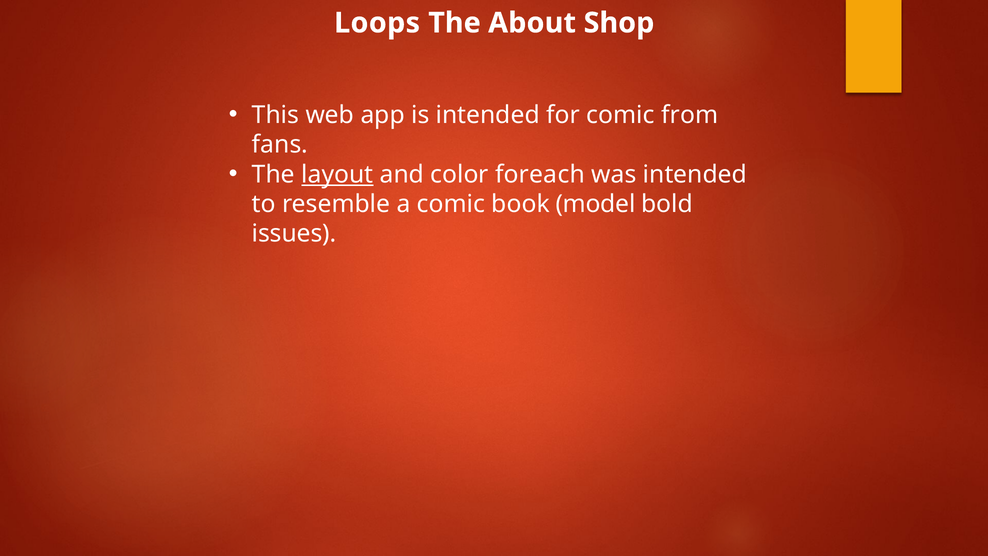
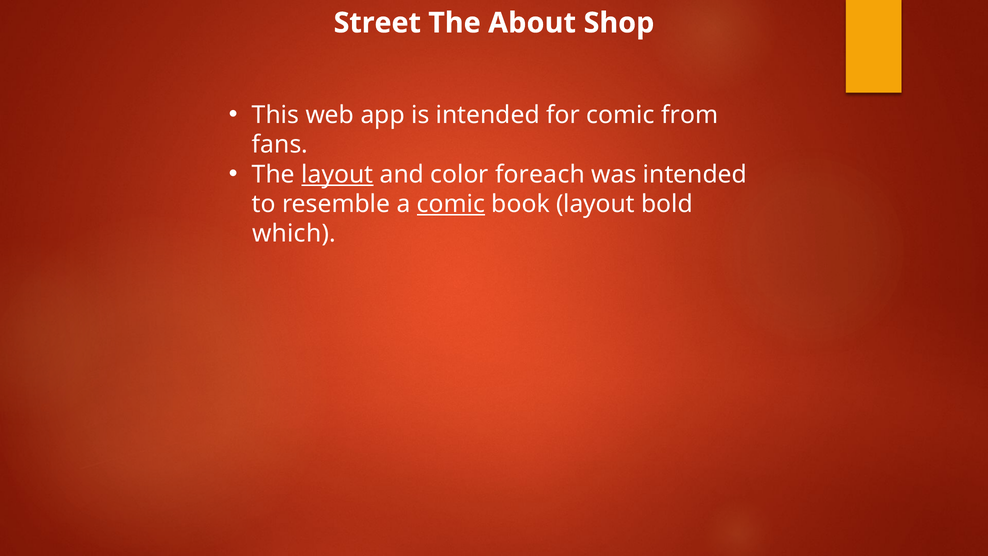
Loops: Loops -> Street (377, 23)
comic underline: none -> present (451, 204)
book model: model -> layout (595, 204)
issues: issues -> which (294, 234)
